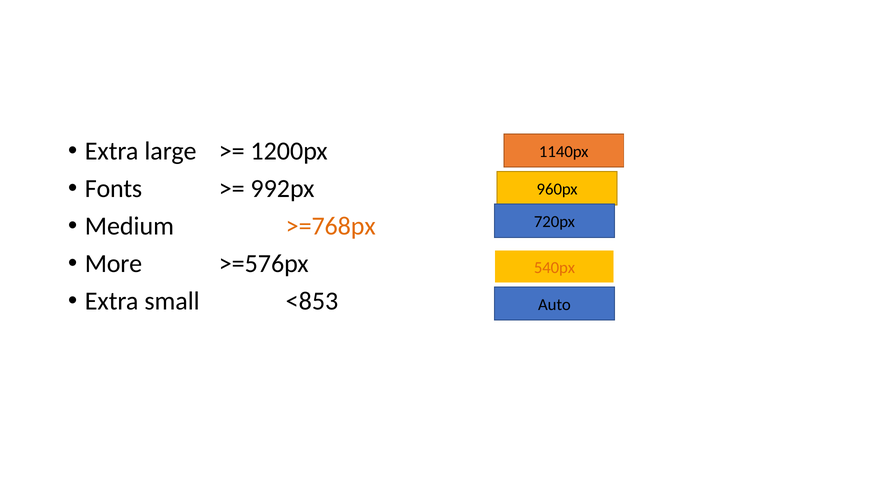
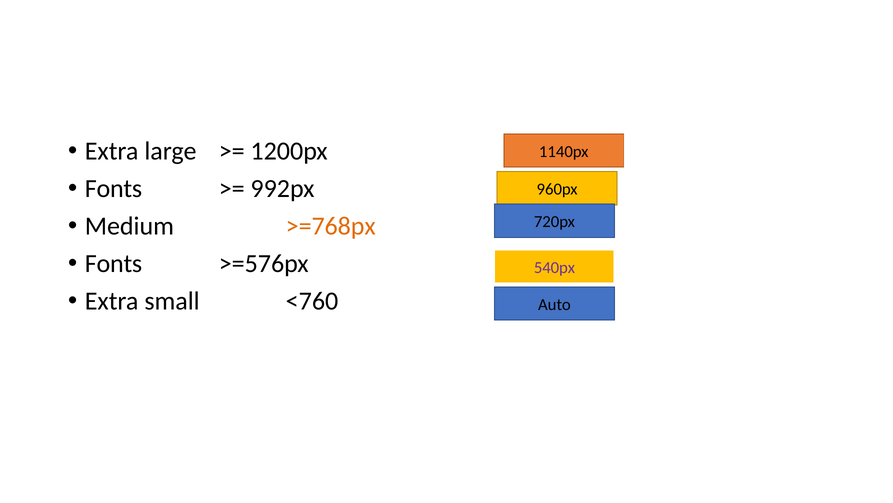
More: More -> Fonts (113, 263)
540px colour: orange -> purple (554, 267)
<853: <853 -> <760 (312, 301)
